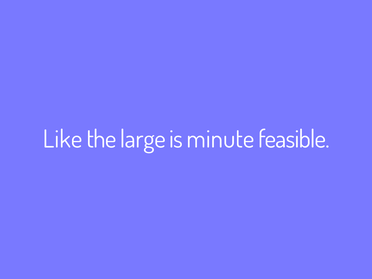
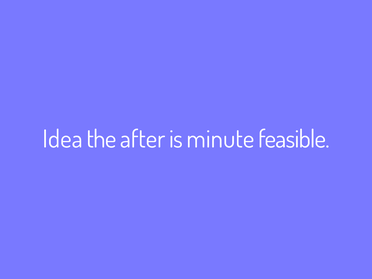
Like: Like -> Idea (63, 139)
large: large -> after (143, 139)
